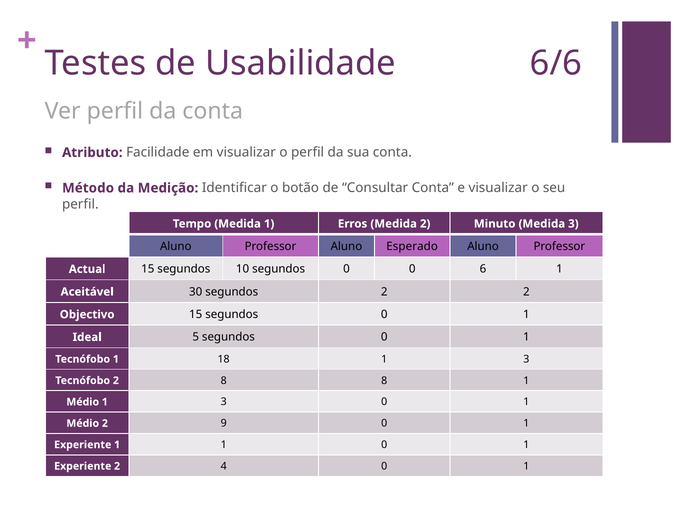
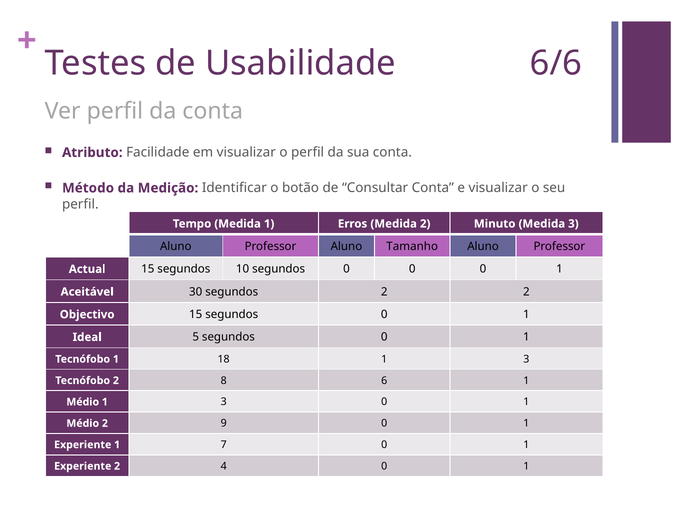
Esperado: Esperado -> Tamanho (412, 246)
0 0 6: 6 -> 0 (483, 269)
8 8: 8 -> 6 (384, 380)
1 1: 1 -> 7 (224, 445)
